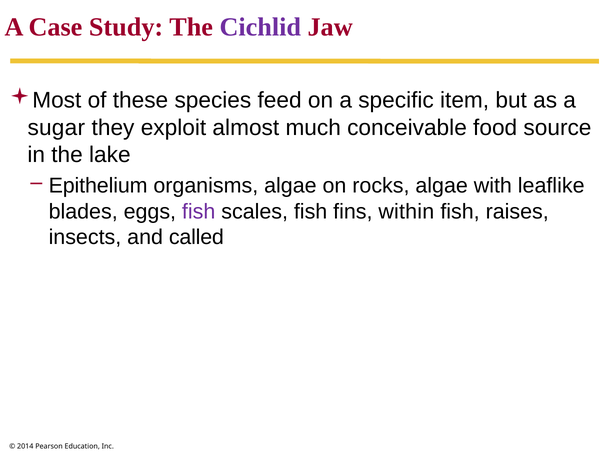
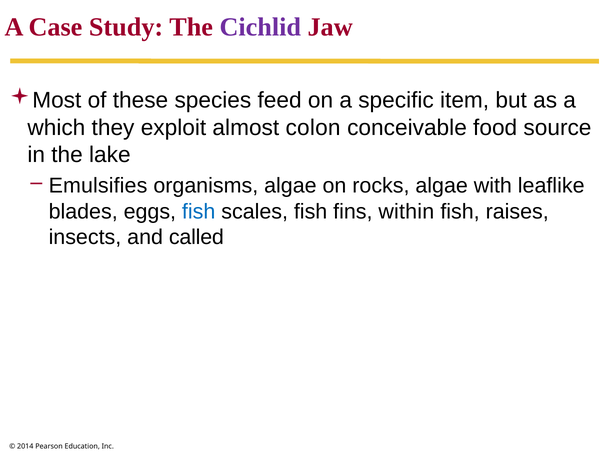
sugar: sugar -> which (56, 128)
much: much -> colon (313, 128)
Epithelium: Epithelium -> Emulsifies (98, 186)
fish colour: purple -> blue (199, 212)
